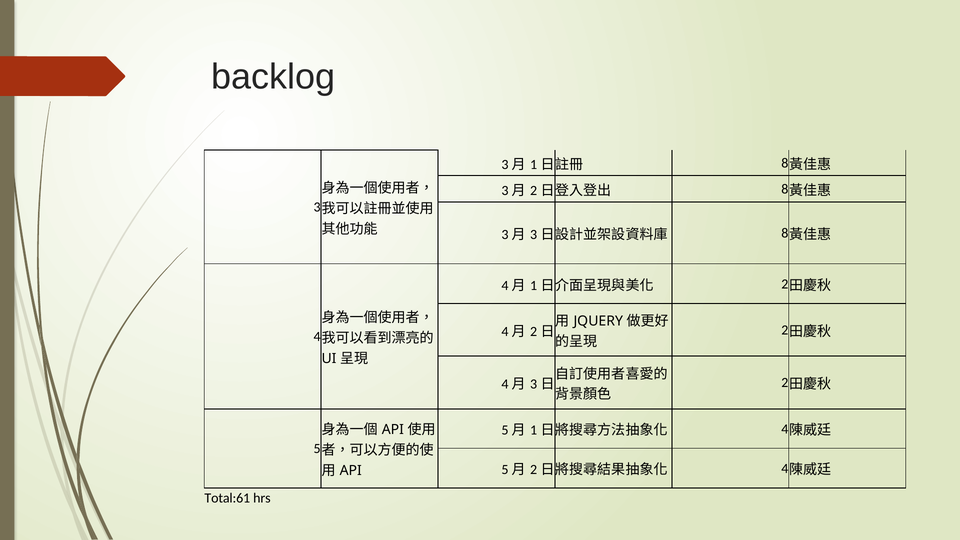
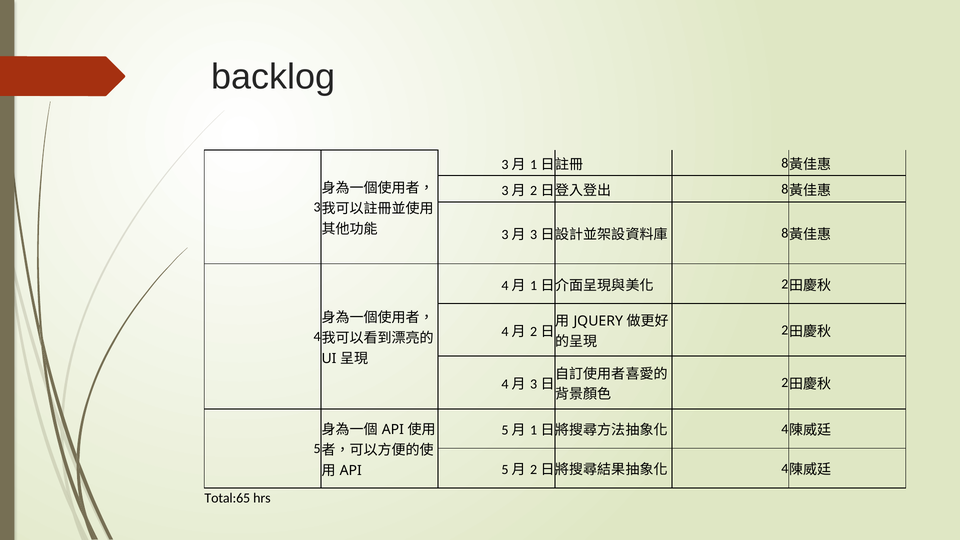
Total:61: Total:61 -> Total:65 (227, 498)
